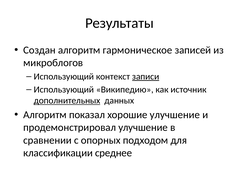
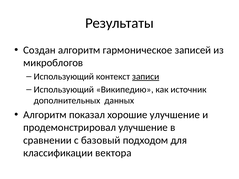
дополнительных underline: present -> none (67, 101)
опорных: опорных -> базовый (101, 140)
среднее: среднее -> вектора (113, 153)
